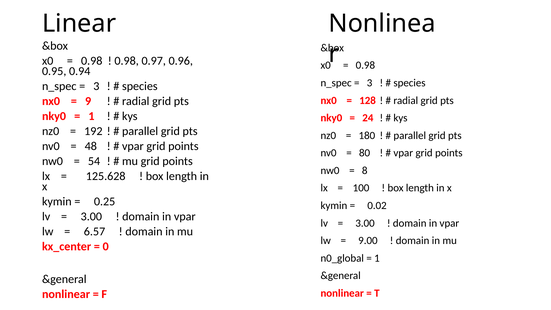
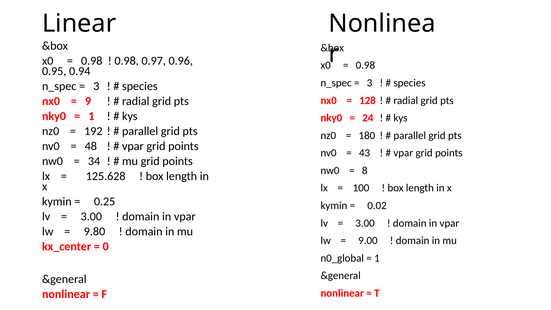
80: 80 -> 43 (365, 153)
54: 54 -> 34 (94, 161)
6.57: 6.57 -> 9.80 (95, 232)
